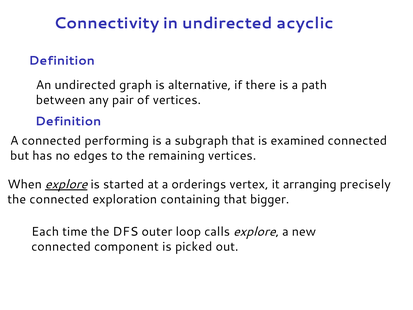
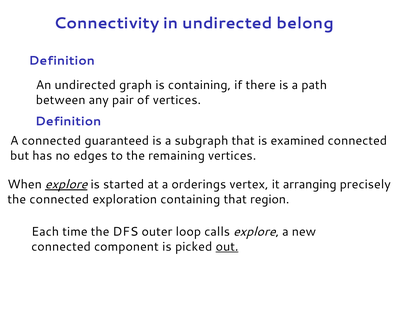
acyclic: acyclic -> belong (305, 23)
is alternative: alternative -> containing (200, 85)
performing: performing -> guaranteed (117, 140)
bigger: bigger -> region (270, 199)
out underline: none -> present (227, 246)
